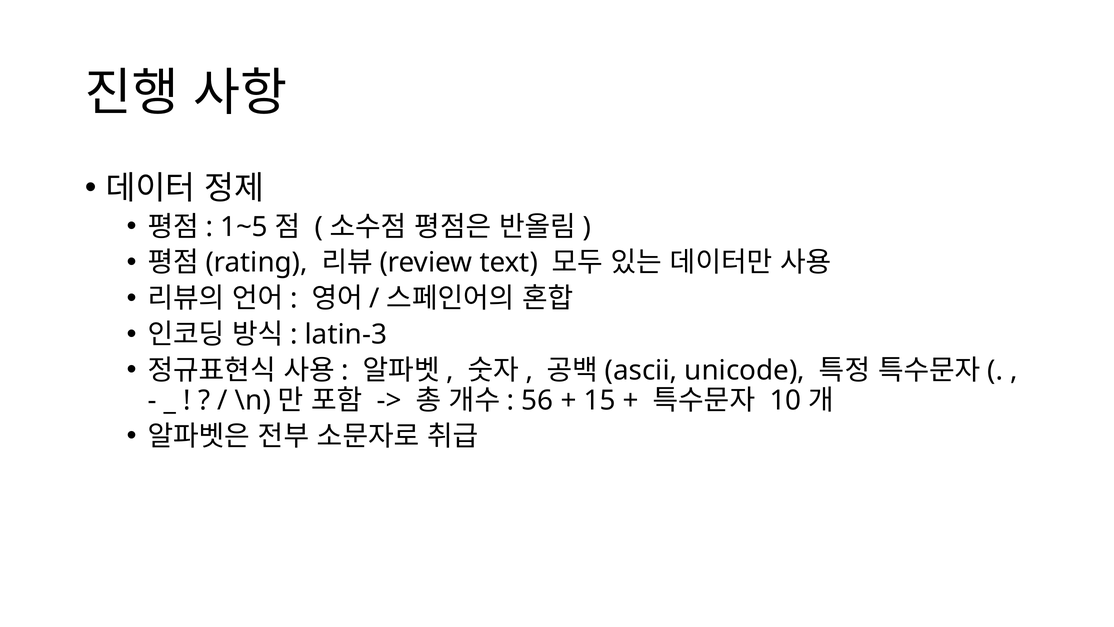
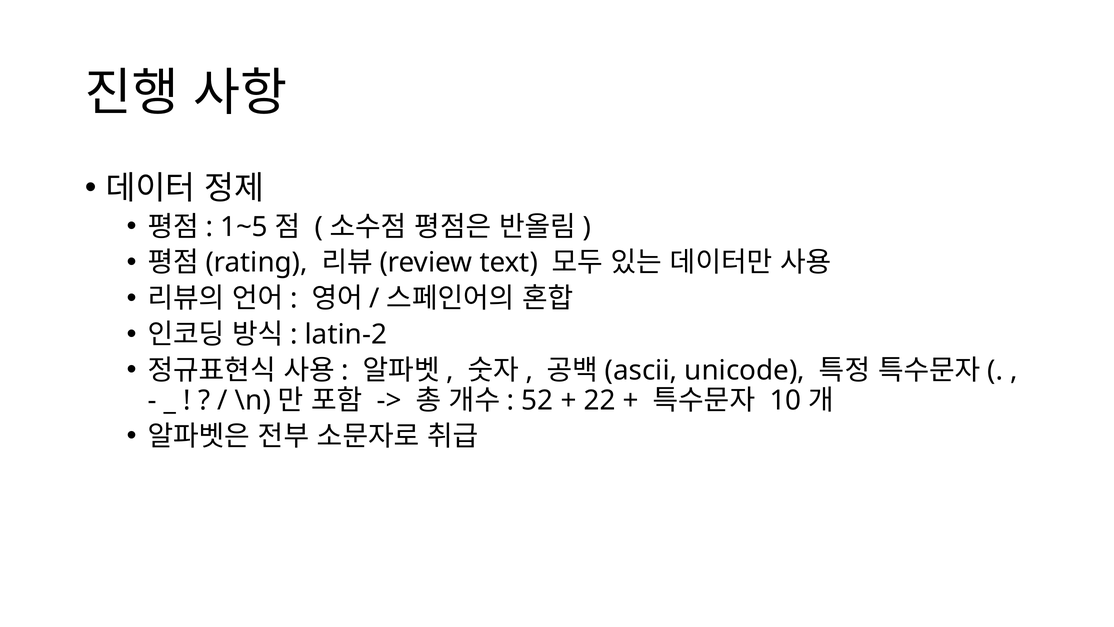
latin-3: latin-3 -> latin-2 (346, 334)
56: 56 -> 52 (537, 400)
15: 15 -> 22 (600, 400)
